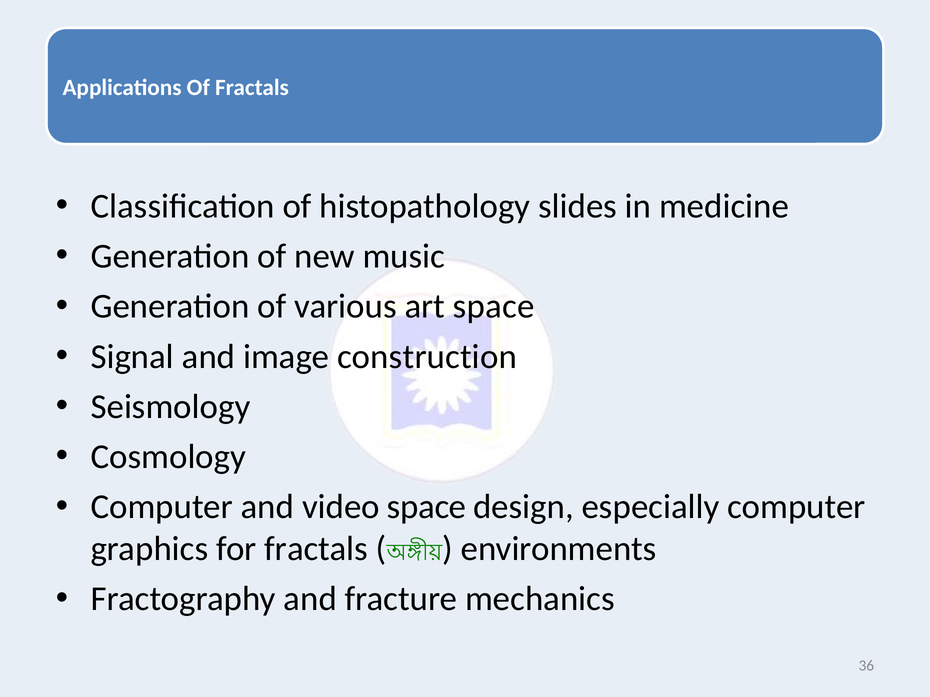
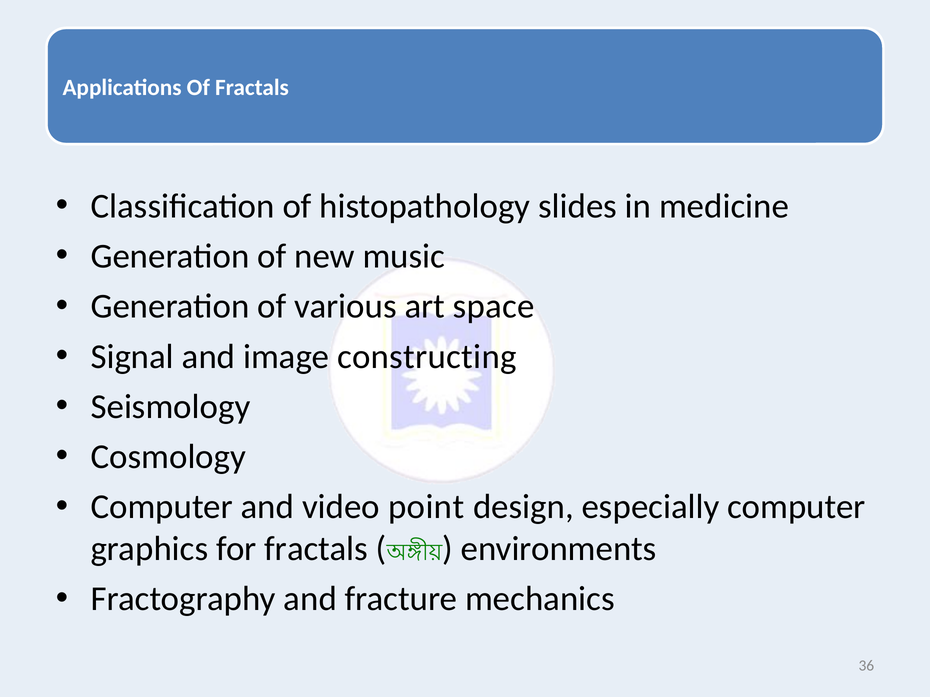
construction: construction -> constructing (427, 357)
video space: space -> point (426, 507)
